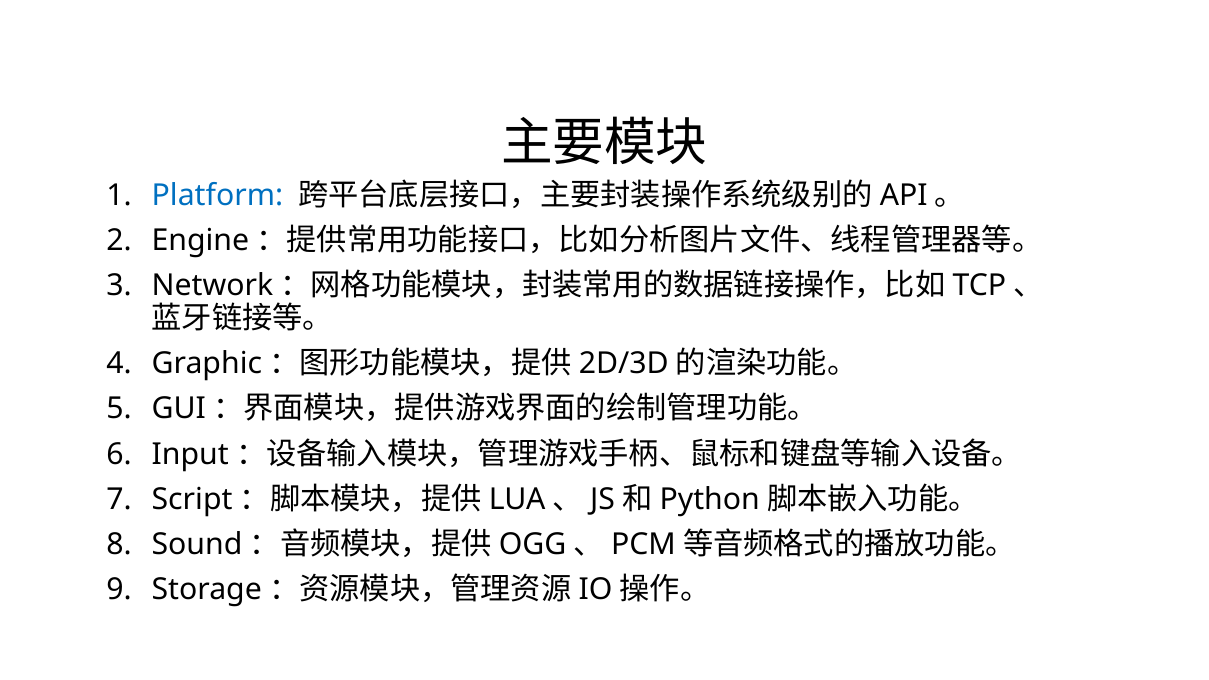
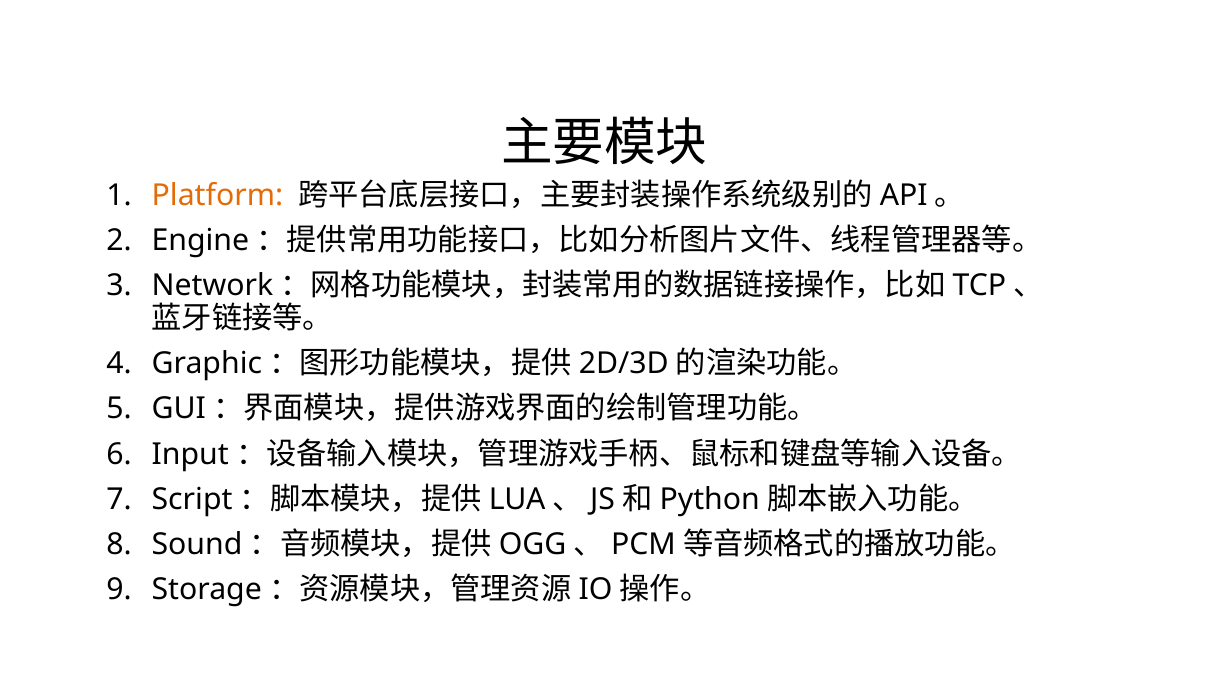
Platform colour: blue -> orange (217, 195)
